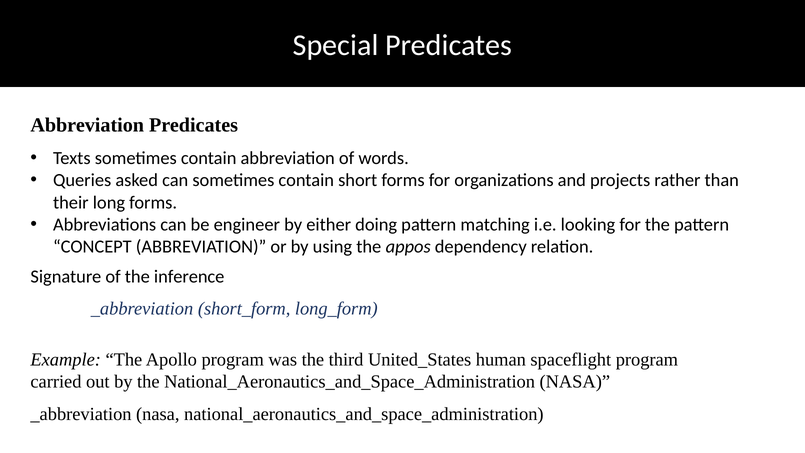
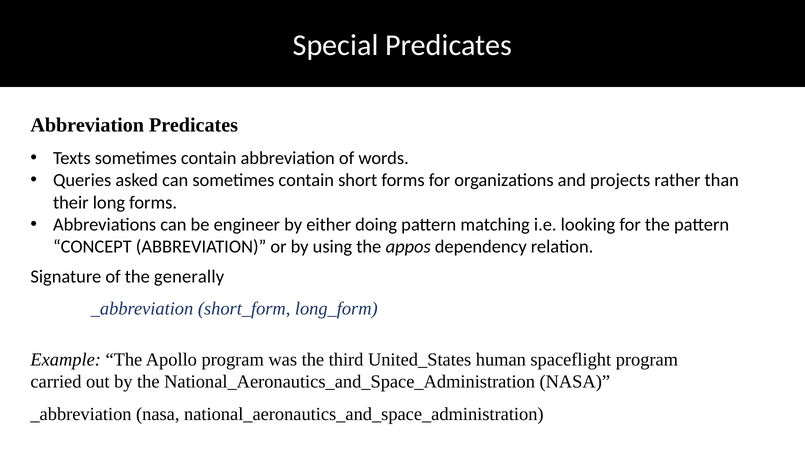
inference: inference -> generally (189, 276)
